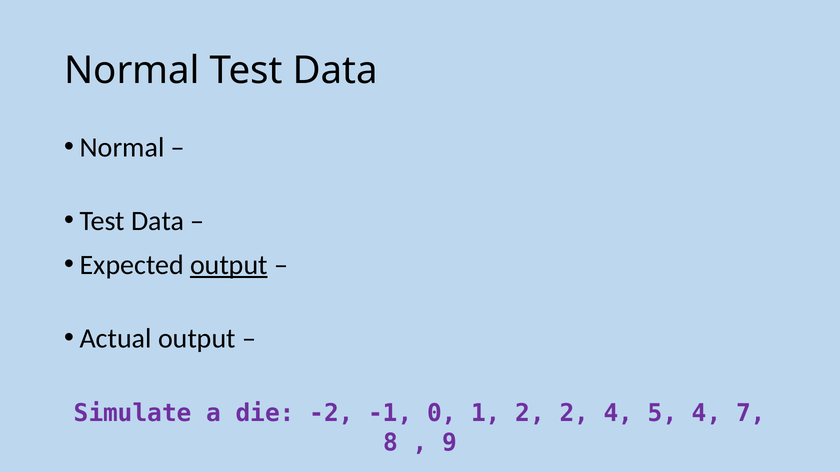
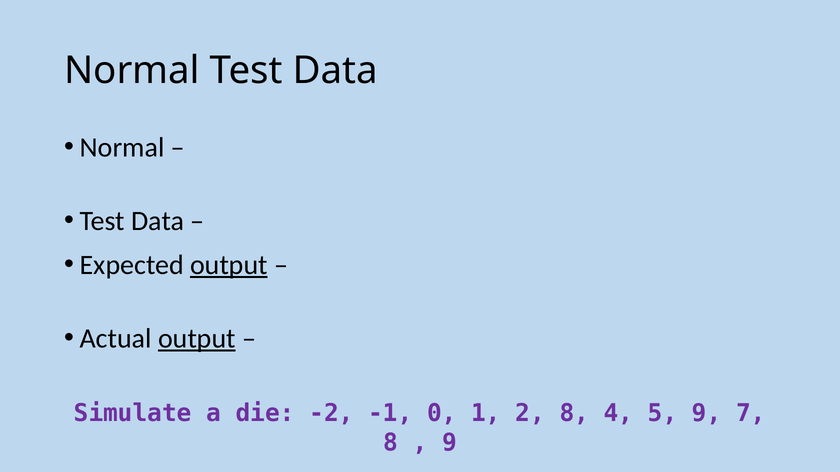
output underline: none -> present (197, 339)
2 2: 2 -> 8 (574, 414)
5 4: 4 -> 9 (707, 414)
